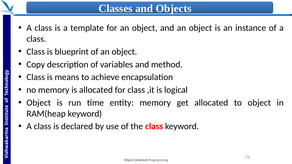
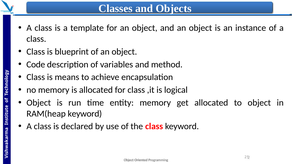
Copy: Copy -> Code (36, 65)
